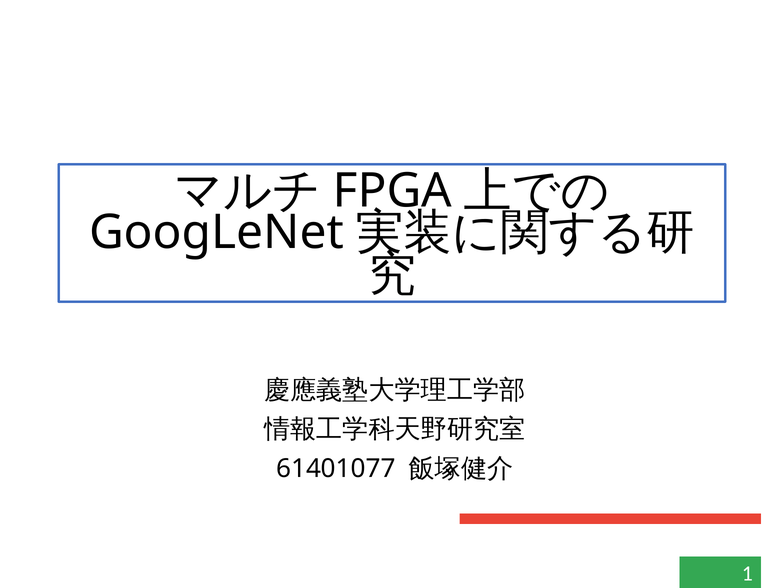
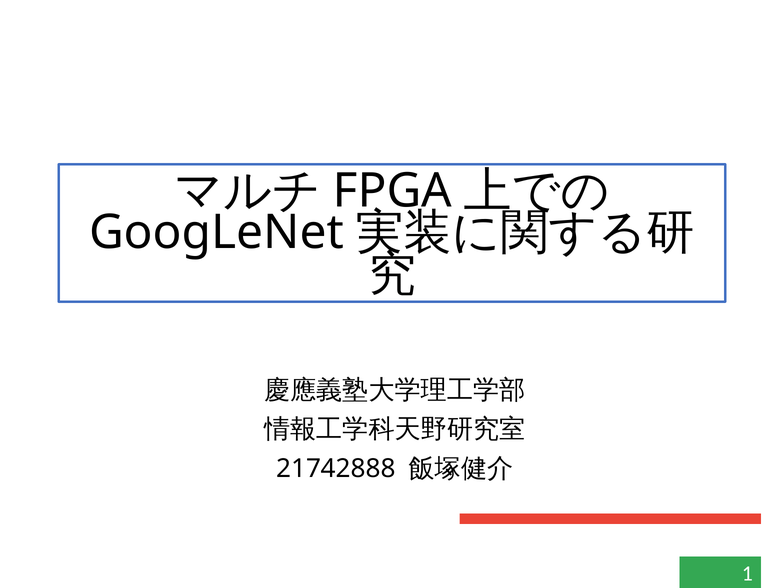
61401077: 61401077 -> 21742888 (336, 468)
